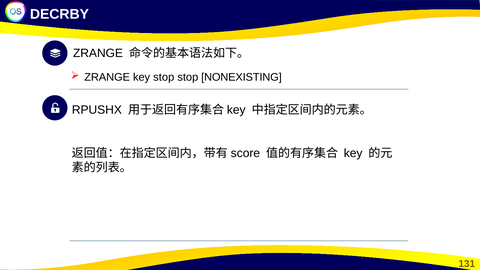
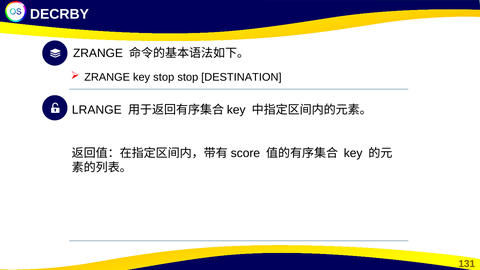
NONEXISTING: NONEXISTING -> DESTINATION (241, 77)
RPUSHX: RPUSHX -> LRANGE (97, 110)
